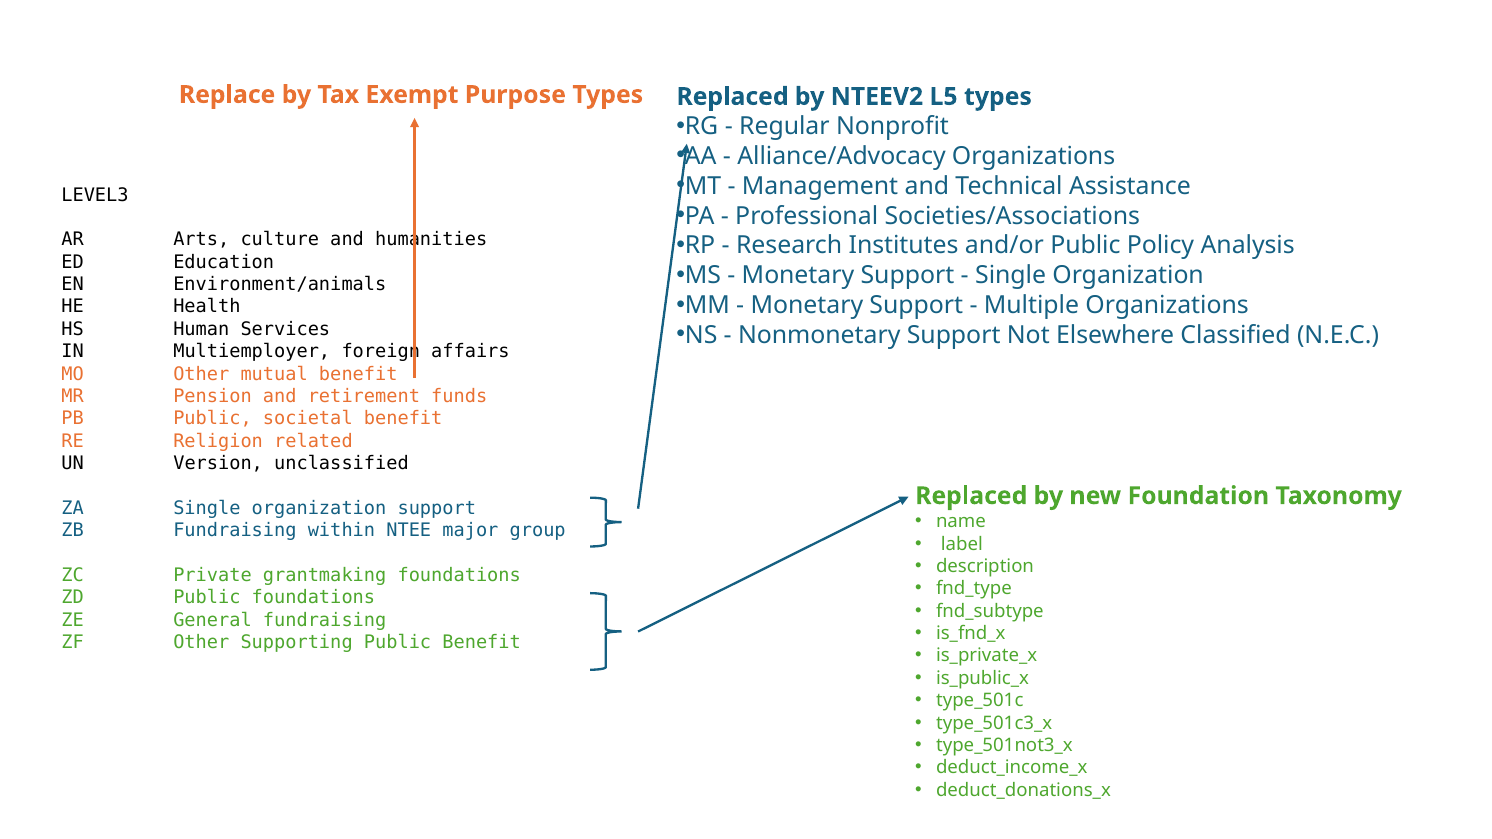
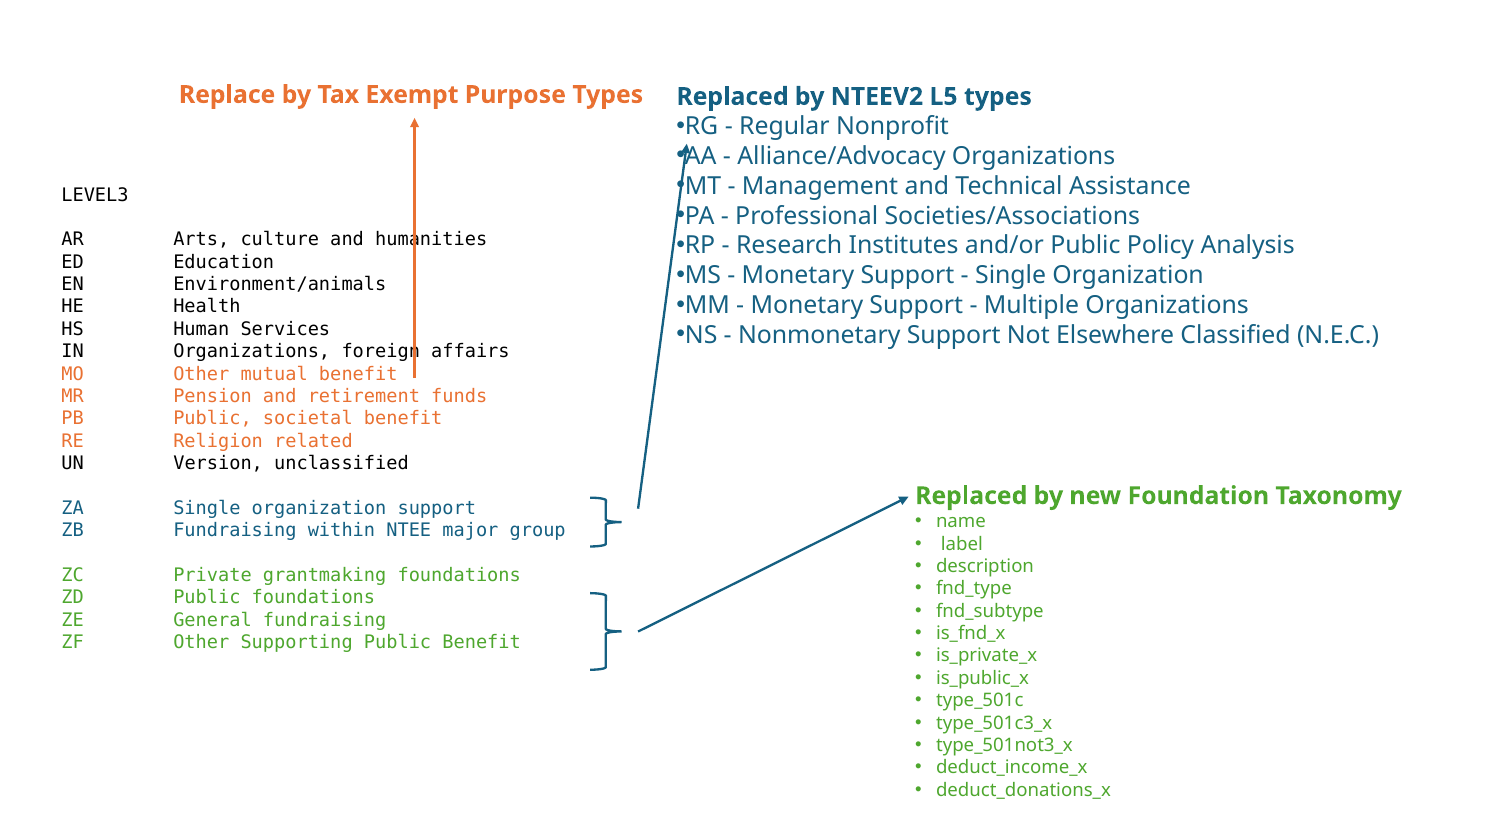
IN Multiemployer: Multiemployer -> Organizations (252, 352)
